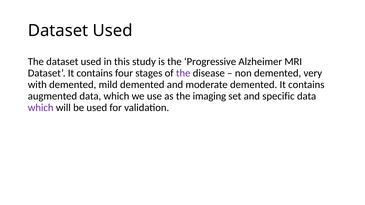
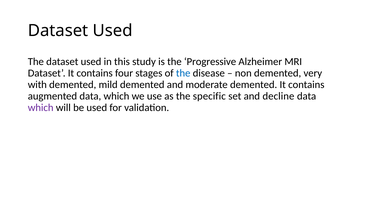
the colour: purple -> blue (183, 73)
imaging: imaging -> specific (209, 96)
specific: specific -> decline (278, 96)
